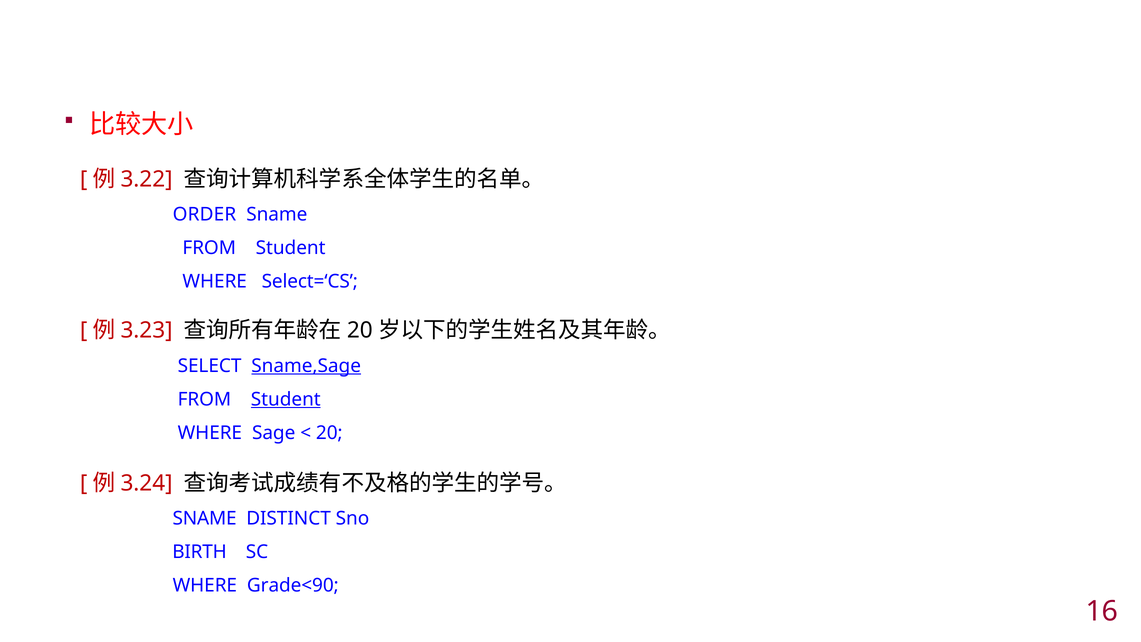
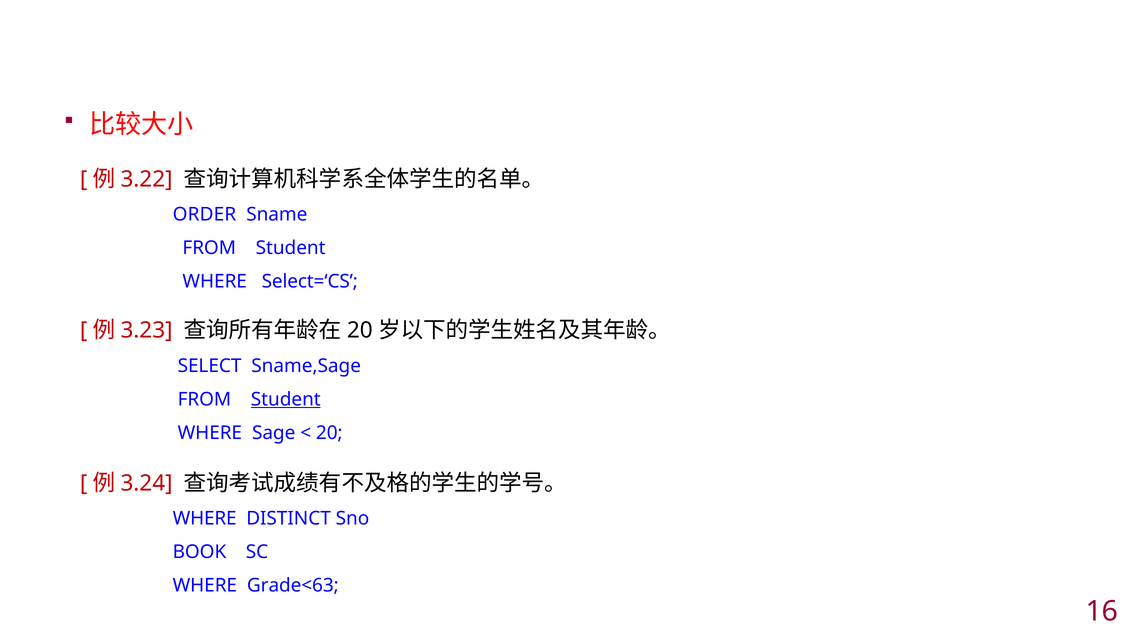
Sname,Sage underline: present -> none (306, 366)
SNAME: SNAME -> WHERE (205, 518)
BIRTH: BIRTH -> BOOK (199, 552)
Grade<90: Grade<90 -> Grade<63 (293, 586)
